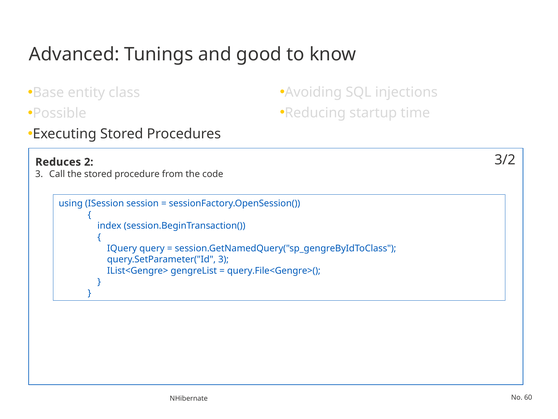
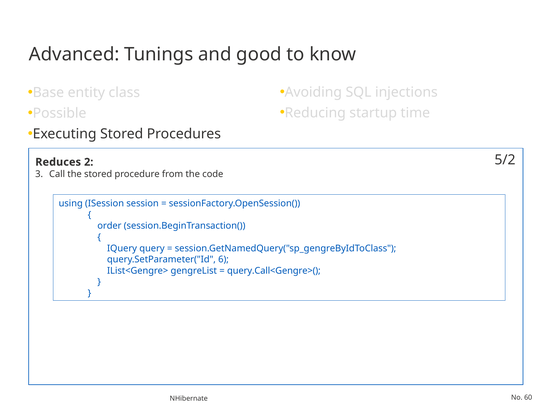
3/2: 3/2 -> 5/2 (505, 160)
index: index -> order (109, 226)
query.SetParameter("Id 3: 3 -> 6 (224, 259)
query.File<Gengre>(: query.File<Gengre>( -> query.Call<Gengre>( (274, 270)
